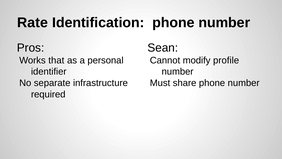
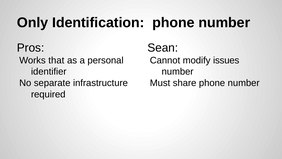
Rate: Rate -> Only (33, 22)
profile: profile -> issues (226, 60)
